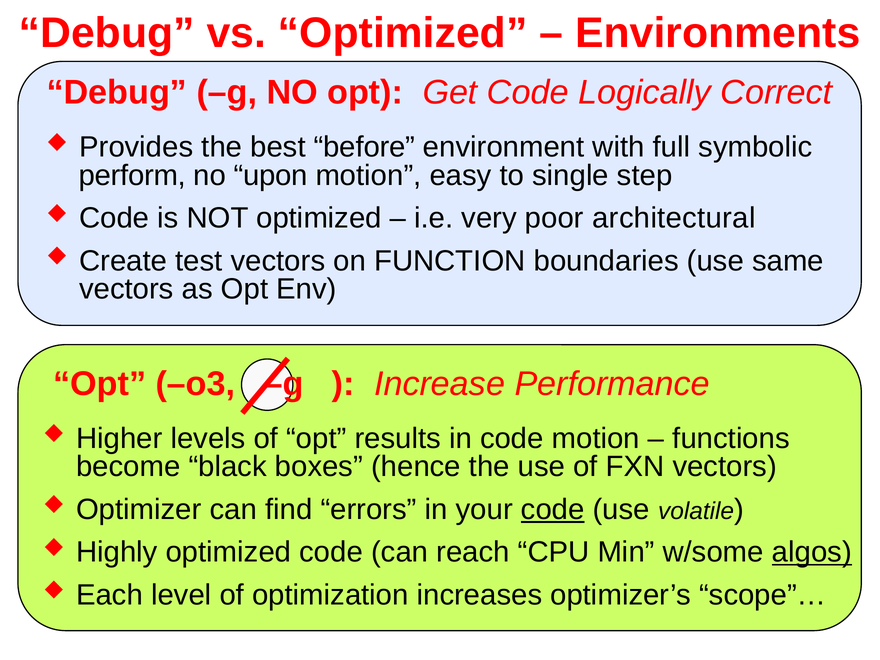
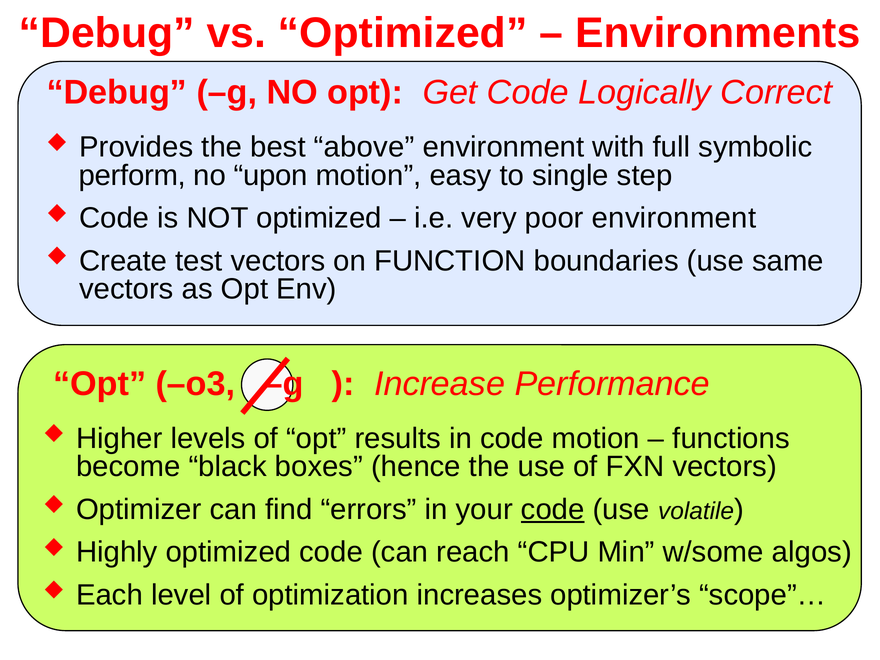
before: before -> above (364, 147)
poor architectural: architectural -> environment (674, 218)
algos underline: present -> none (812, 552)
